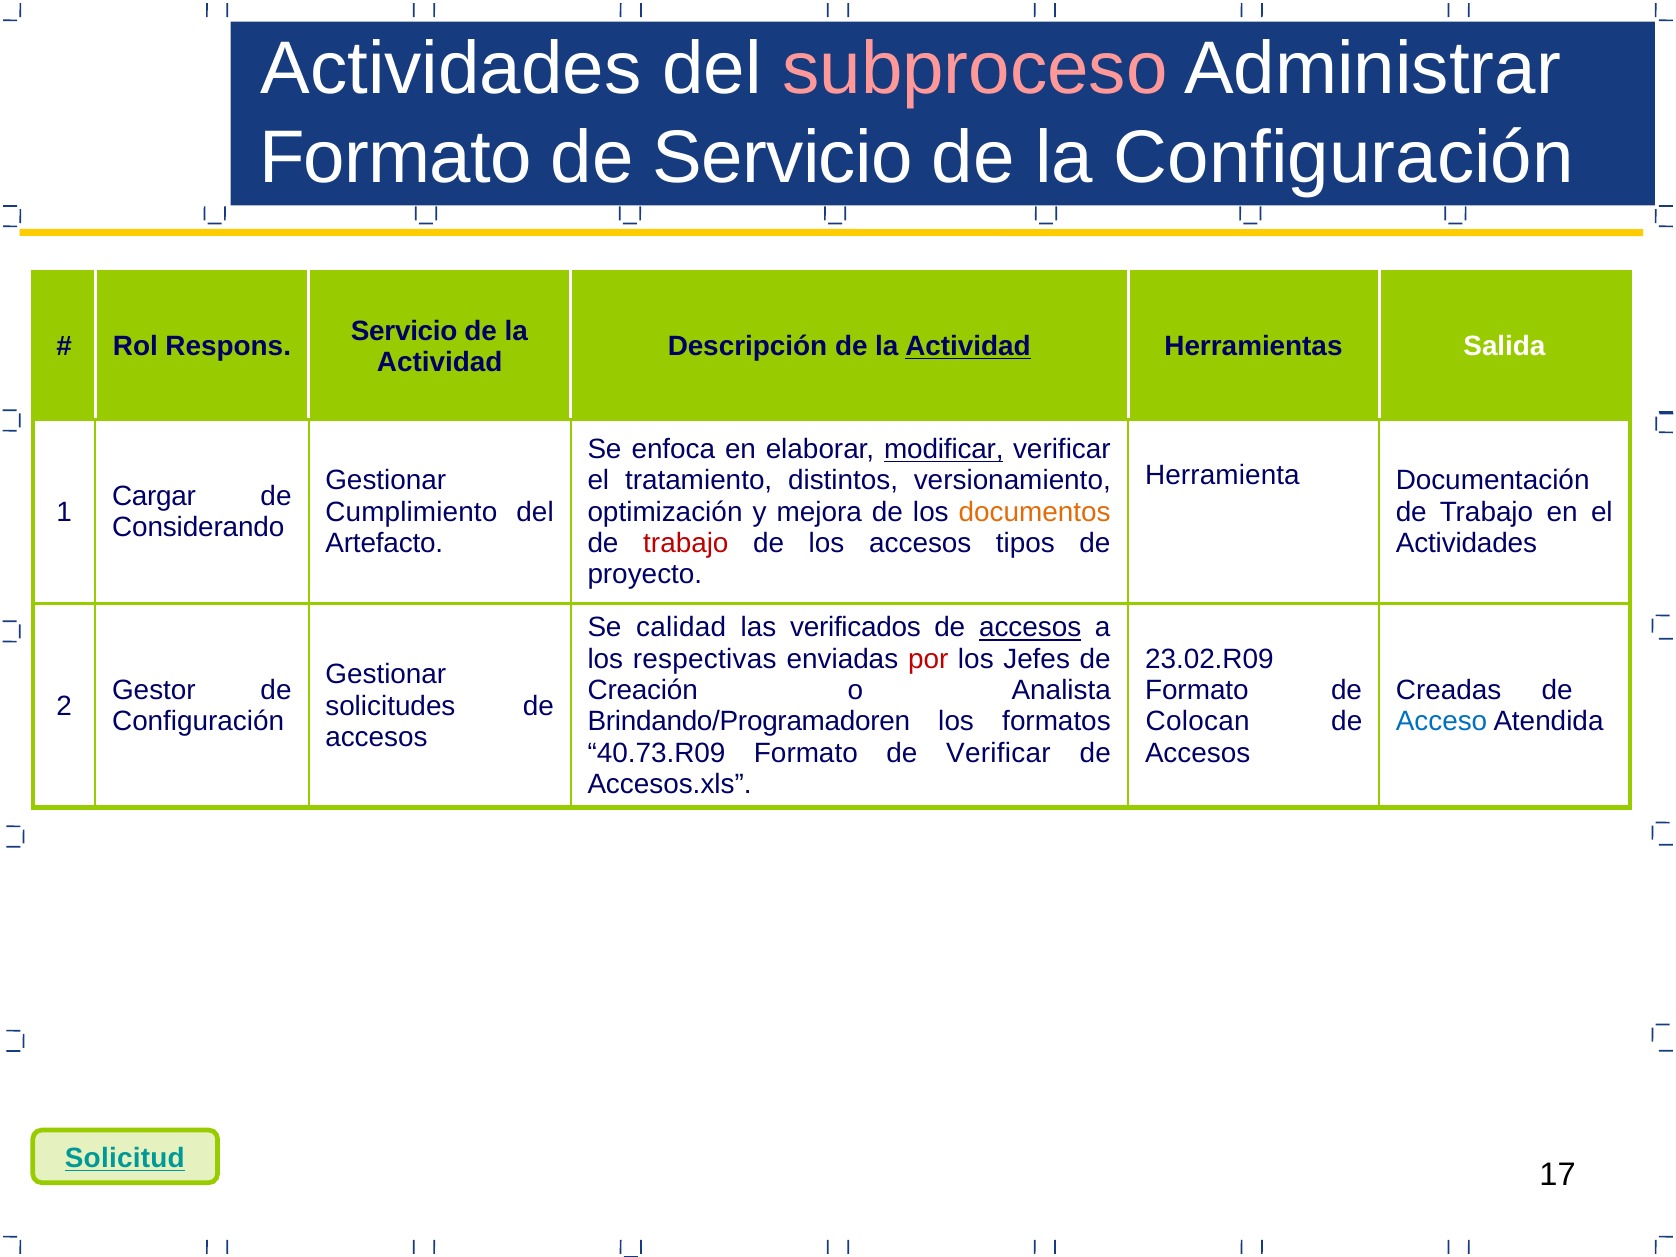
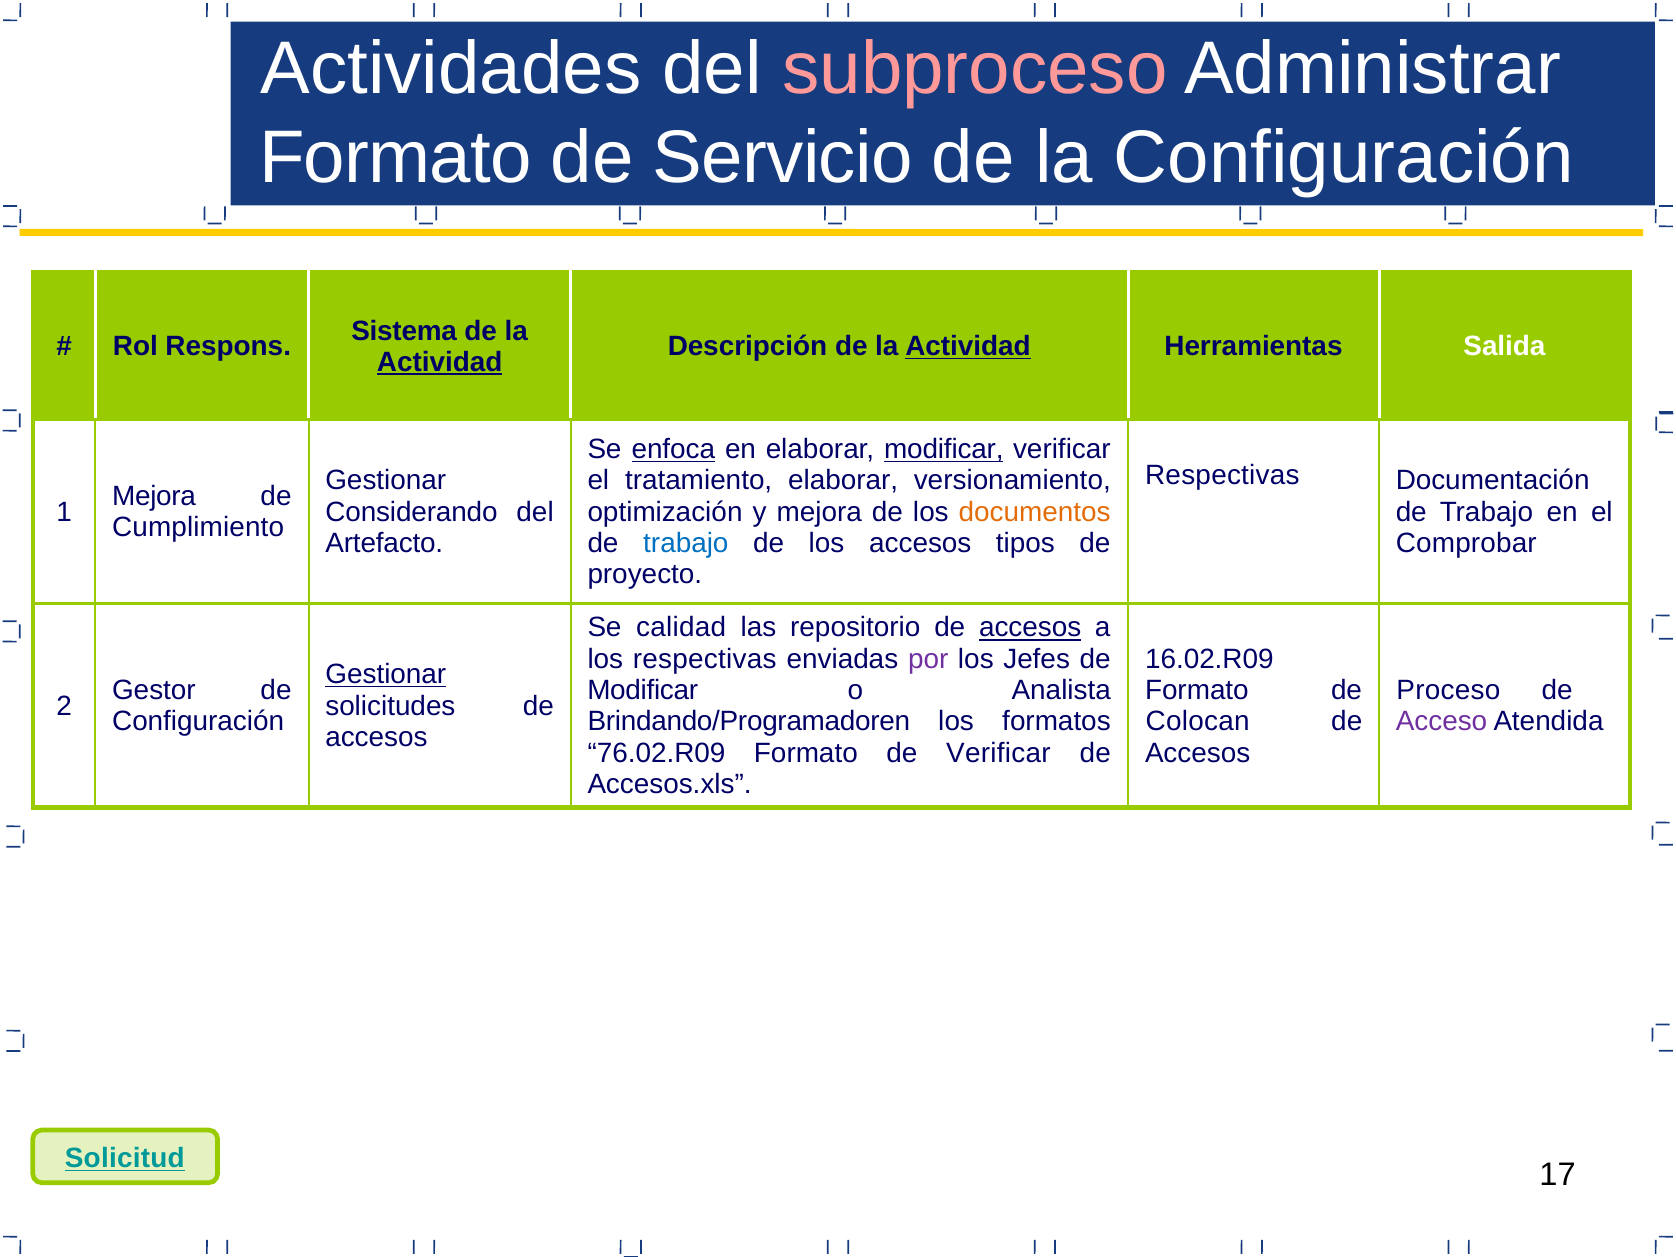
Servicio: Servicio -> Sistema (404, 331)
Actividad underline: none -> present (440, 362)
enfoca underline: none -> present (673, 450)
Herramienta: Herramienta -> Respectivas (1222, 475)
tratamiento distintos: distintos -> elaborar (843, 481)
Cargar: Cargar -> Mejora (154, 496)
Cumplimiento: Cumplimiento -> Considerando (411, 512)
Considerando: Considerando -> Cumplimiento (198, 528)
trabajo colour: red -> blue (686, 543)
Actividades: Actividades -> Comprobar (1466, 543)
verificados: verificados -> repositorio (855, 628)
por colour: red -> purple (928, 659)
23.02.R09: 23.02.R09 -> 16.02.R09 (1209, 659)
Gestionar underline: none -> present (386, 675)
Creación: Creación -> Modificar (643, 690)
Creadas: Creadas -> Proceso (1448, 690)
Acceso colour: blue -> purple (1442, 722)
40.73.R09: 40.73.R09 -> 76.02.R09 (657, 753)
